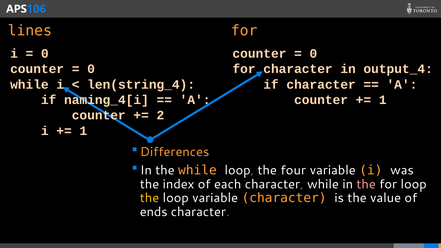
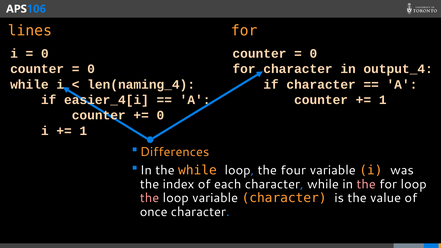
len(string_4: len(string_4 -> len(naming_4 (141, 85)
naming_4[i: naming_4[i -> easier_4[i (106, 100)
2: 2 -> 0 (160, 115)
the colour: yellow -> pink (150, 198)
ends: ends -> once (154, 212)
